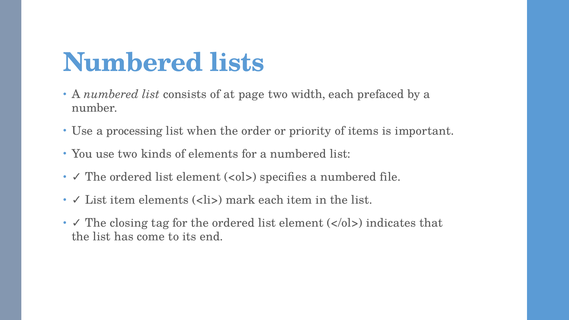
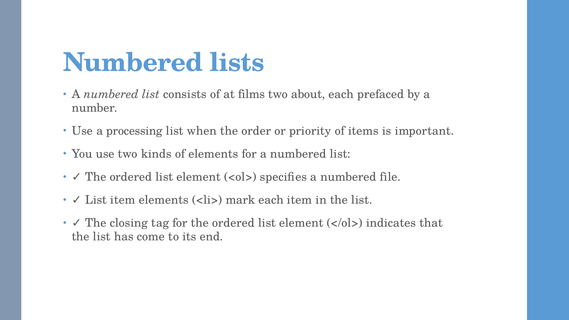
page: page -> films (251, 94)
width: width -> about (308, 94)
